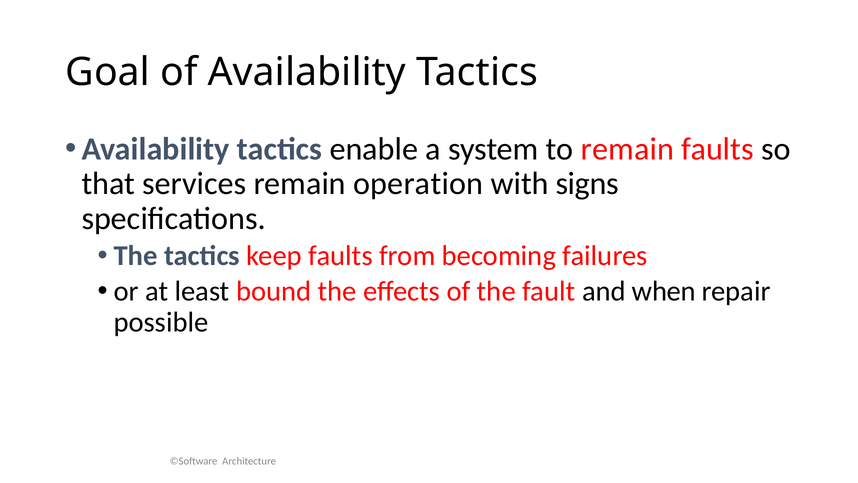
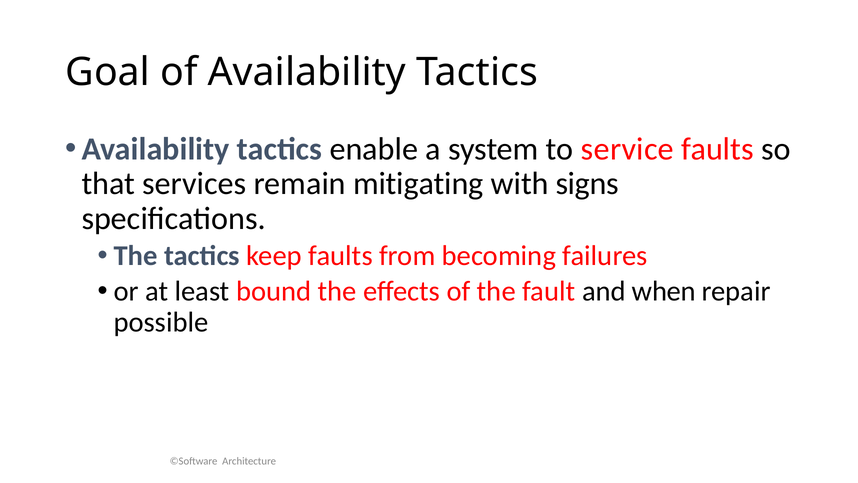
to remain: remain -> service (627, 149)
operation: operation -> mitigating (418, 184)
